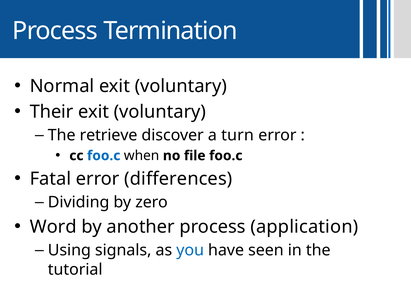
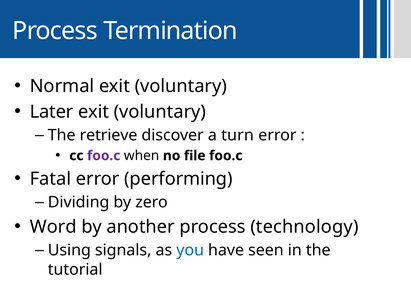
Their: Their -> Later (52, 112)
foo.c colour: blue -> purple (104, 156)
differences: differences -> performing (178, 179)
application: application -> technology (304, 227)
